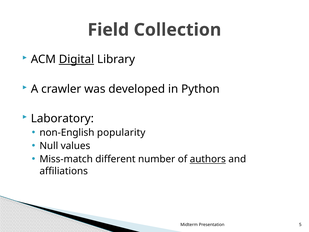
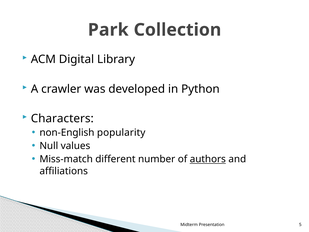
Field: Field -> Park (108, 30)
Digital underline: present -> none (76, 59)
Laboratory: Laboratory -> Characters (62, 118)
